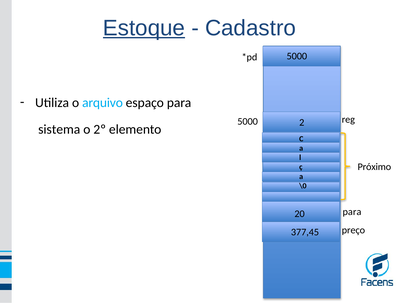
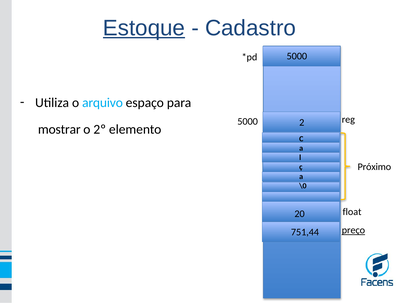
sistema: sistema -> mostrar (59, 130)
para: para -> float (352, 212)
preço underline: none -> present (353, 230)
377,45: 377,45 -> 751,44 (305, 232)
